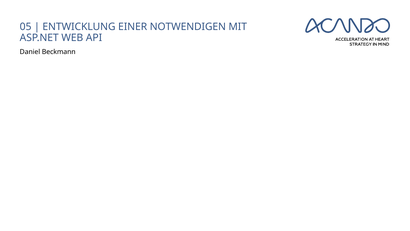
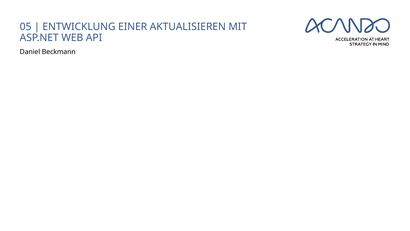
NOTWENDIGEN: NOTWENDIGEN -> AKTUALISIEREN (188, 27)
